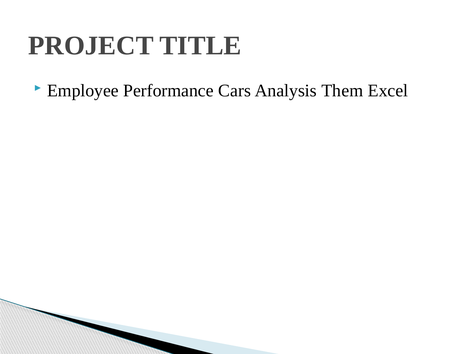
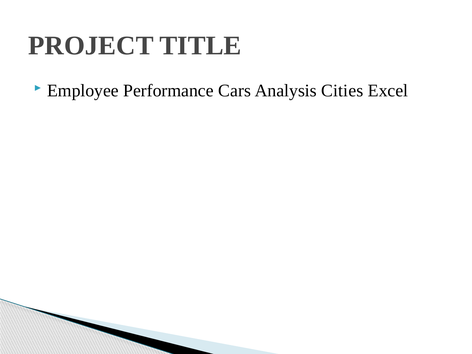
Them: Them -> Cities (342, 91)
